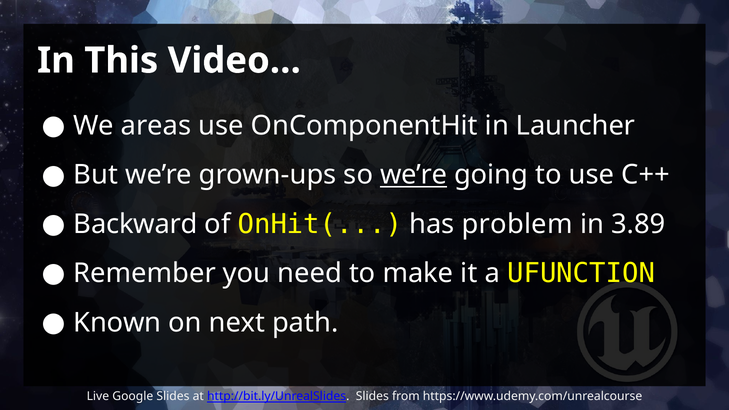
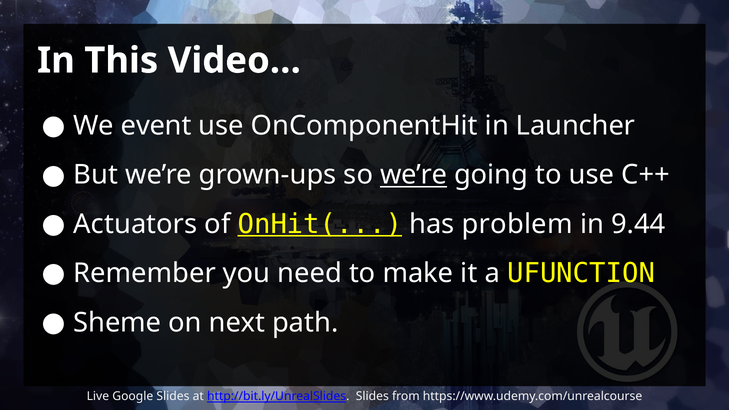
areas: areas -> event (156, 126)
Backward: Backward -> Actuators (135, 224)
OnHit( underline: none -> present (320, 224)
3.89: 3.89 -> 9.44 (638, 224)
Known: Known -> Sheme (117, 323)
